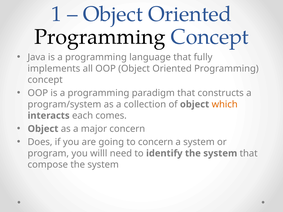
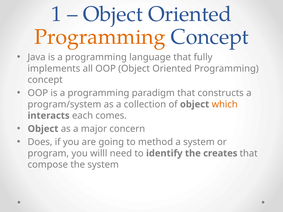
Programming colour: black -> orange (100, 37)
to concern: concern -> method (156, 142)
identify the system: system -> creates (220, 153)
